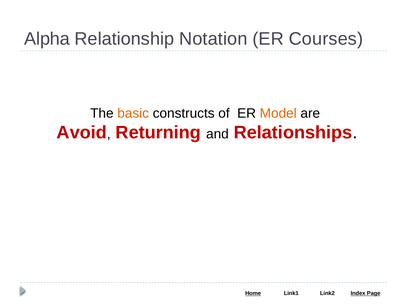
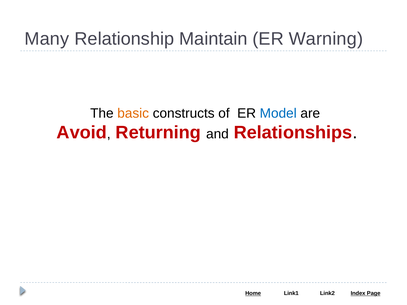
Alpha: Alpha -> Many (47, 39)
Notation: Notation -> Maintain (213, 39)
Courses: Courses -> Warning (326, 39)
Model colour: orange -> blue (278, 113)
